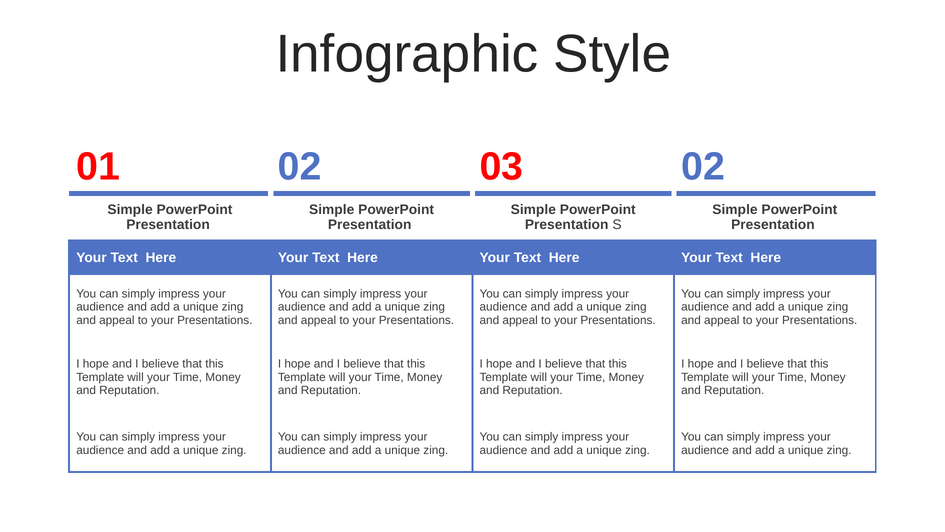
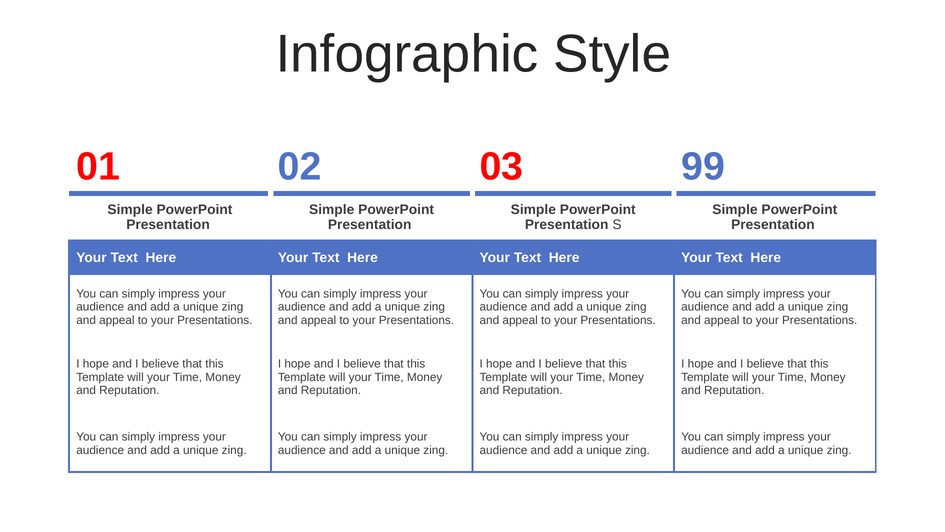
03 02: 02 -> 99 (703, 167)
